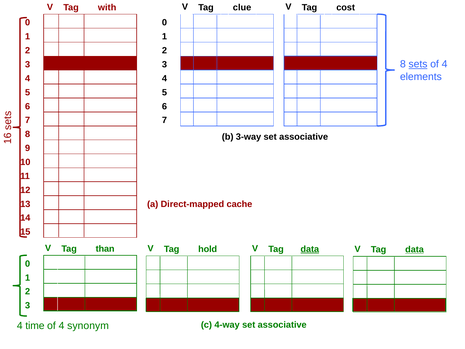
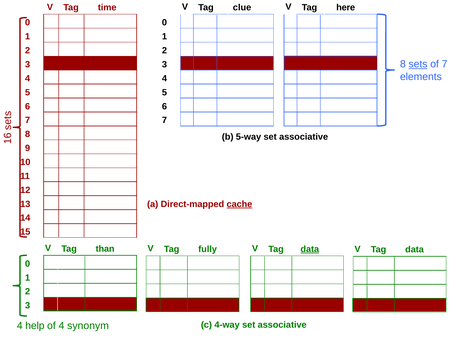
with: with -> time (107, 8)
cost: cost -> here (346, 8)
4: 4 -> 7 (445, 64)
3-way: 3-way -> 5-way (249, 137)
cache underline: none -> present (239, 204)
hold: hold -> fully (208, 249)
data underline: present -> none (415, 249)
time: time -> help (35, 326)
